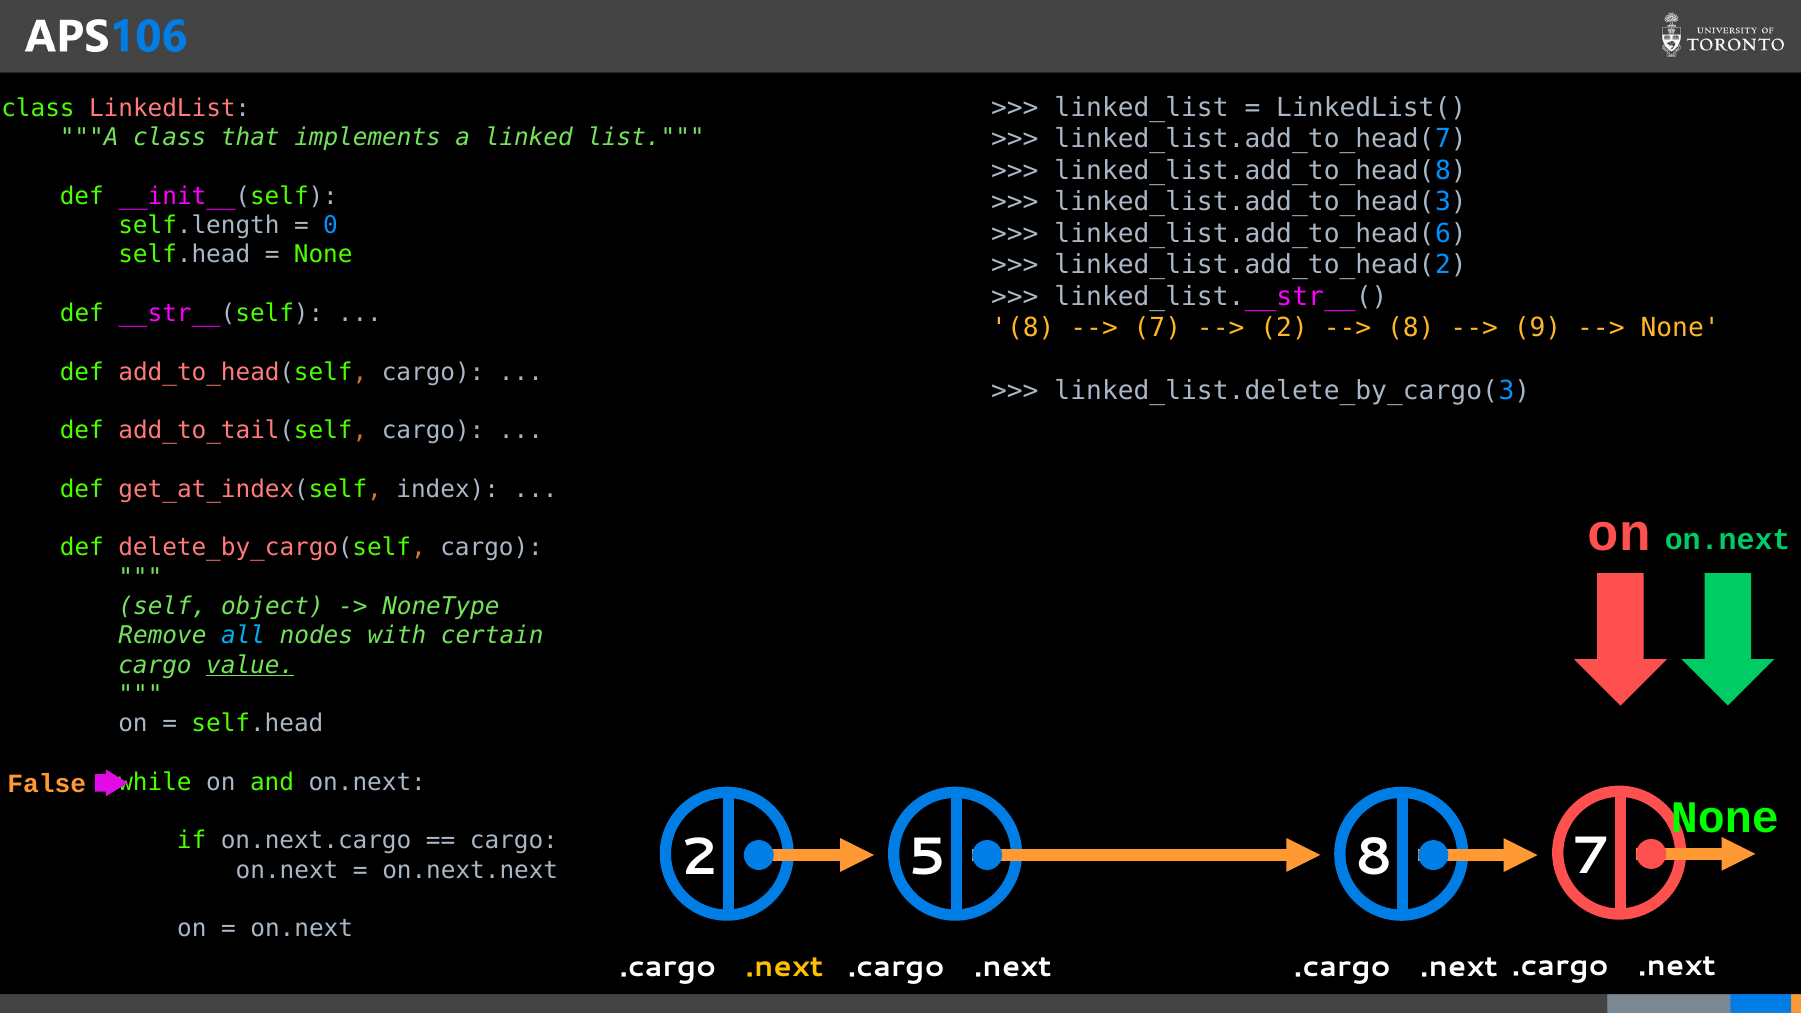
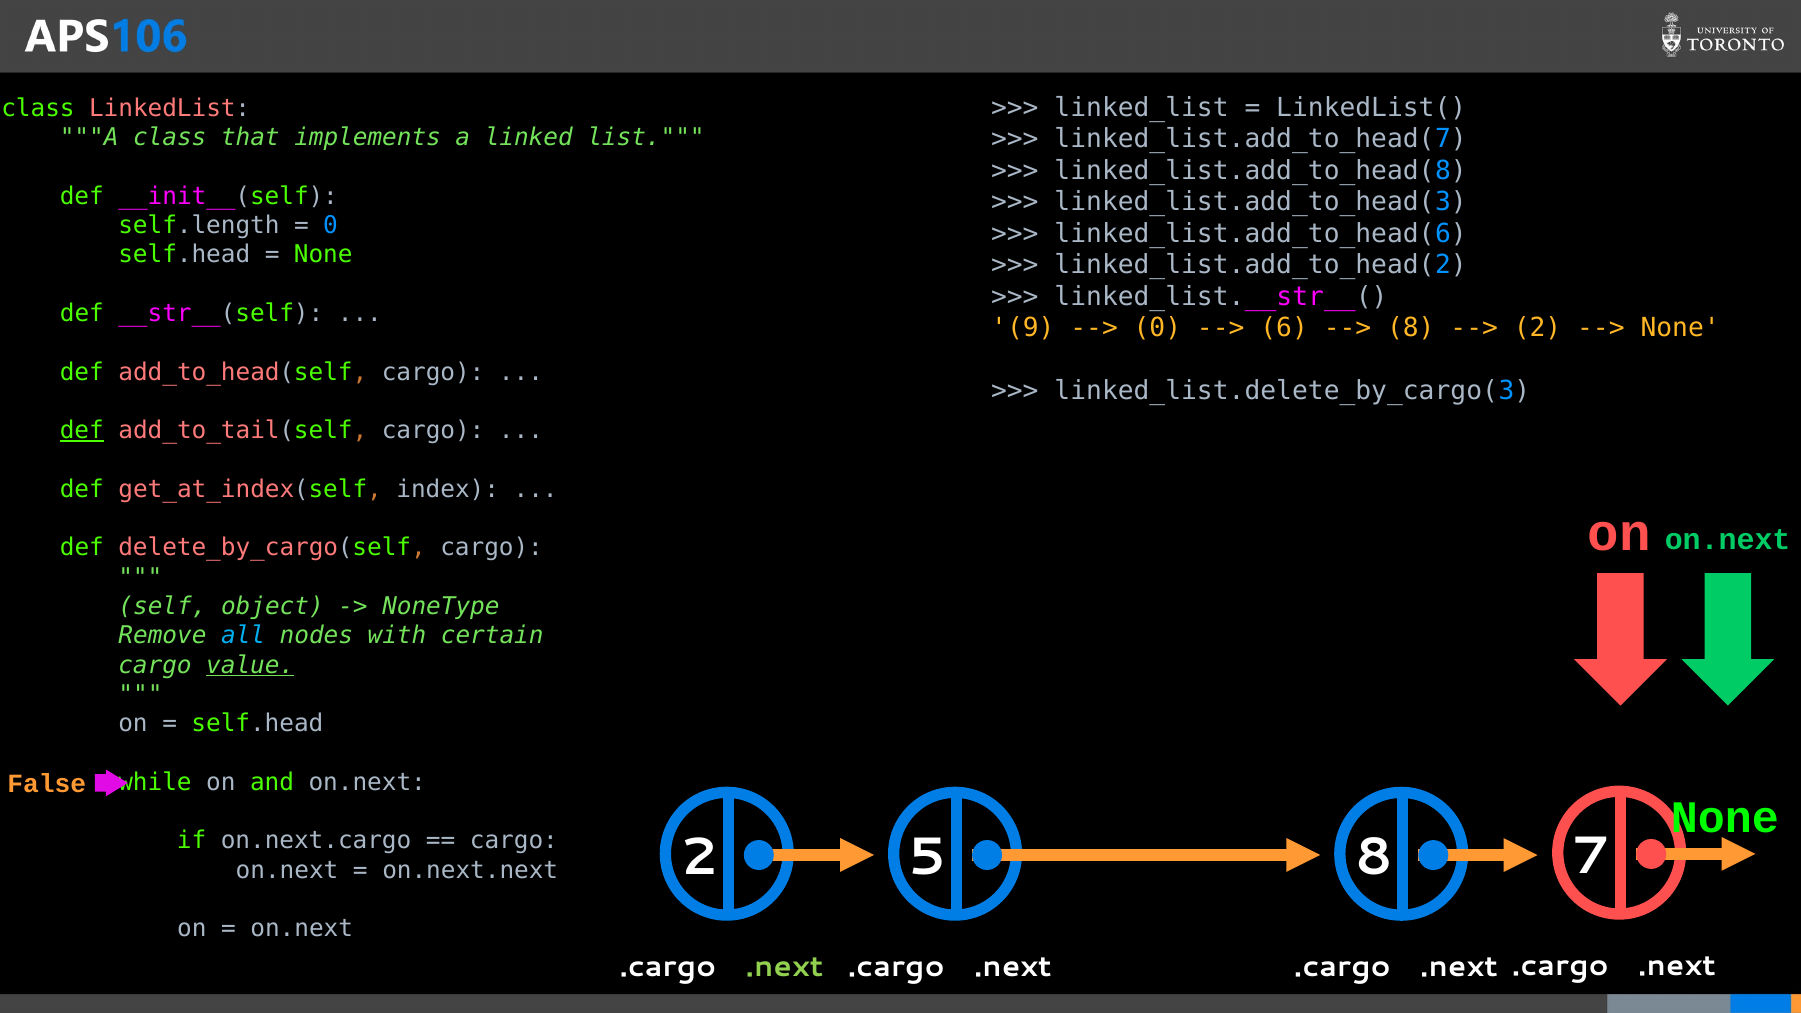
8: 8 -> 9 (1023, 328)
7: 7 -> 0 (1157, 328)
2: 2 -> 6 (1284, 328)
9: 9 -> 2 (1538, 328)
def underline: none -> present (82, 431)
.next colour: yellow -> light green (785, 967)
